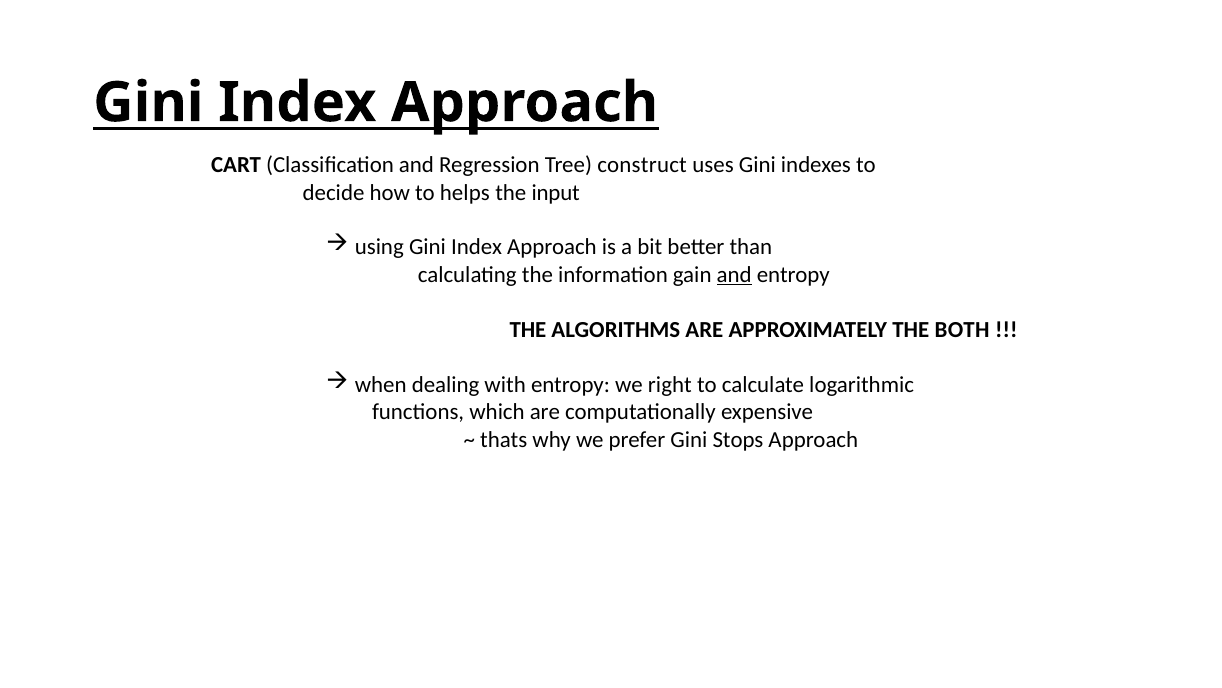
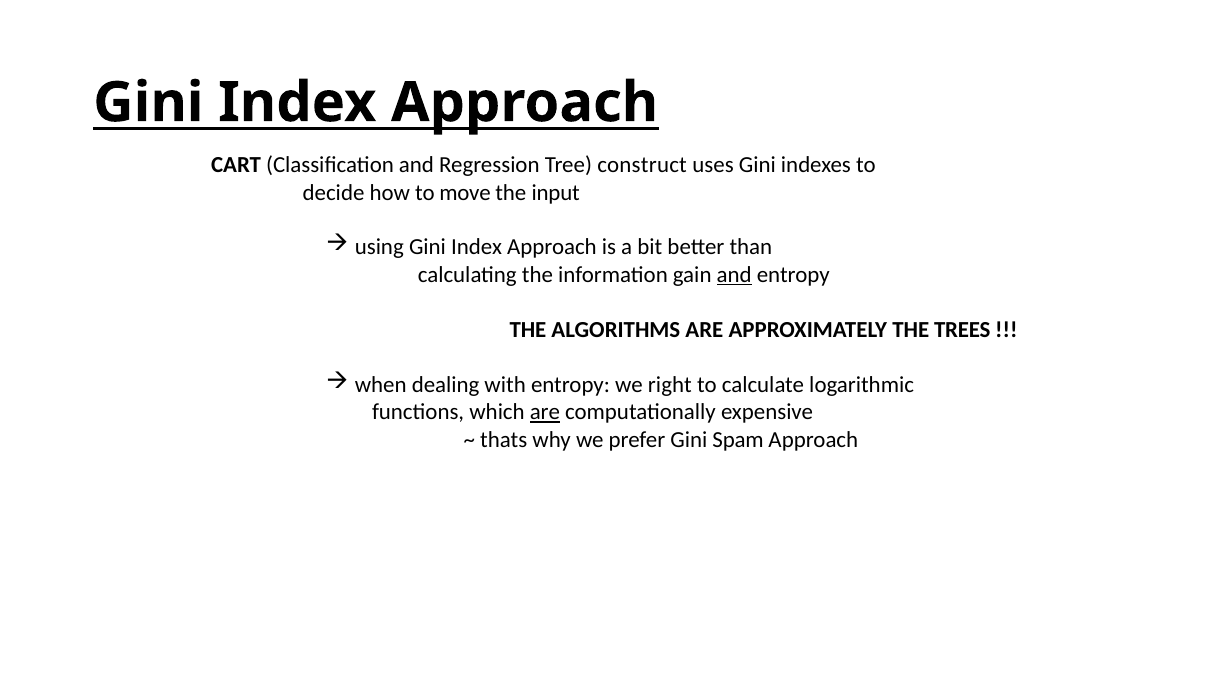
helps: helps -> move (465, 193)
BOTH: BOTH -> TREES (962, 329)
are underline: none -> present (545, 412)
Stops: Stops -> Spam (738, 439)
